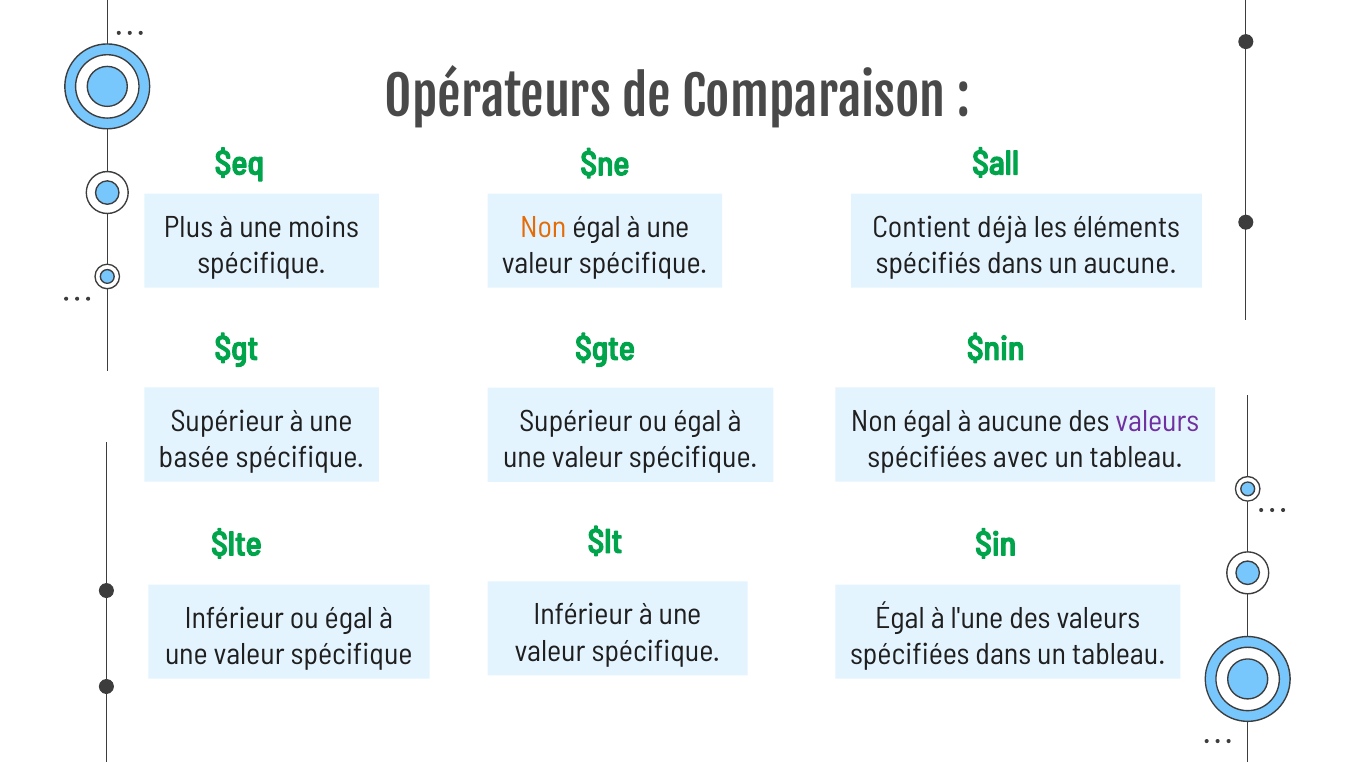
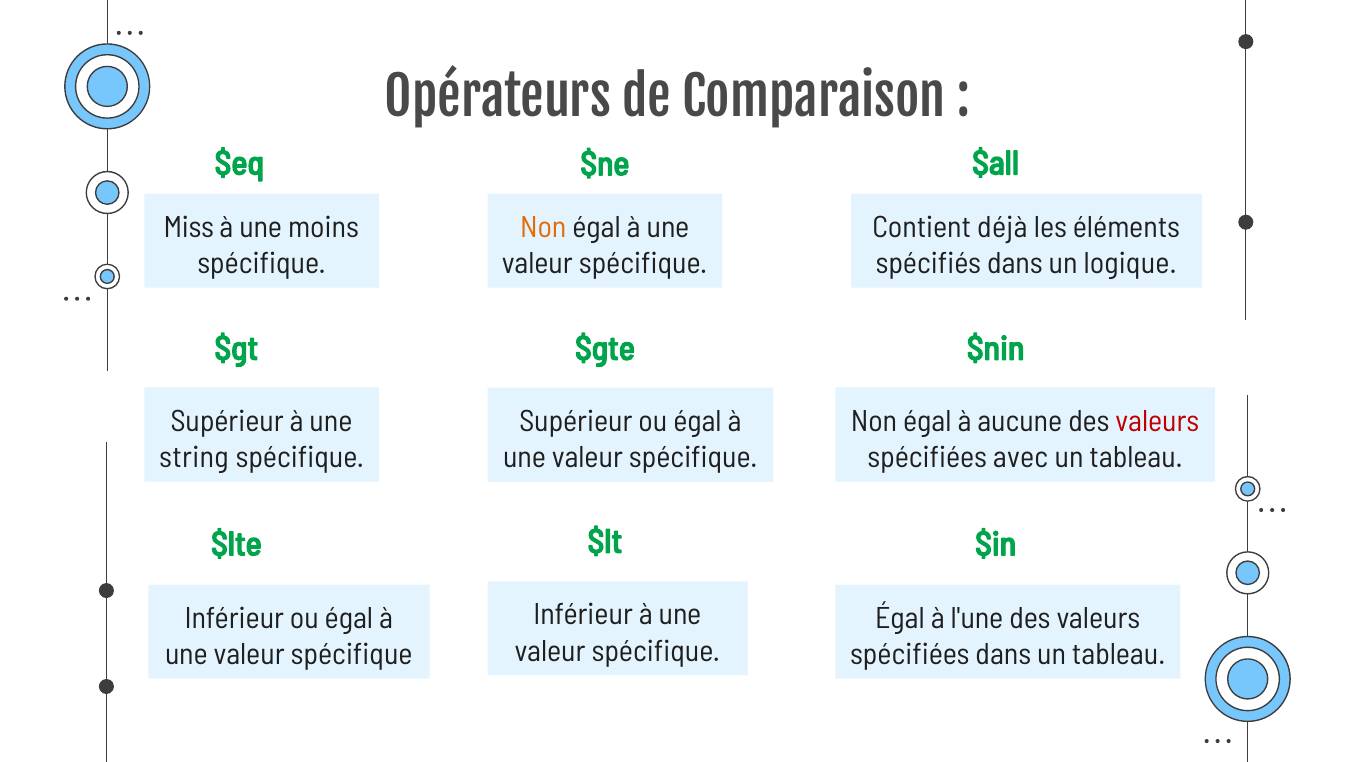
Plus: Plus -> Miss (189, 227)
un aucune: aucune -> logique (1130, 263)
valeurs colour: purple -> red (1157, 421)
basée: basée -> string (194, 457)
